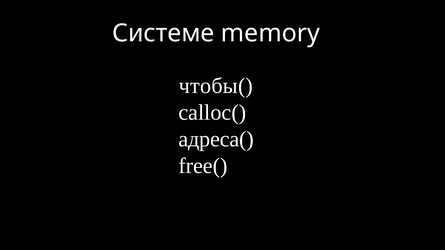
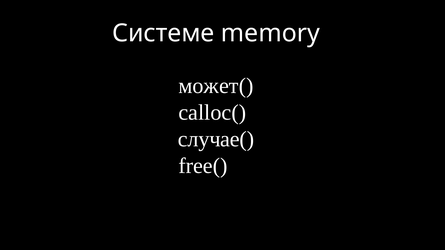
чтобы(: чтобы( -> может( (216, 86)
адреса(: адреса( -> случае( (216, 139)
